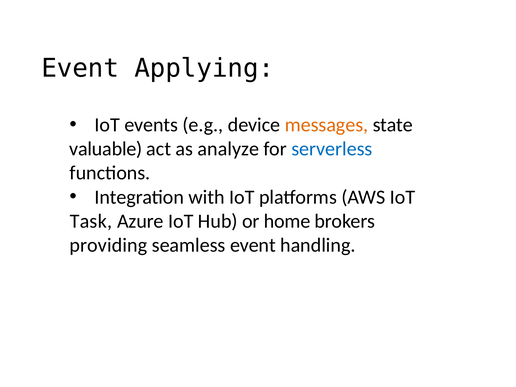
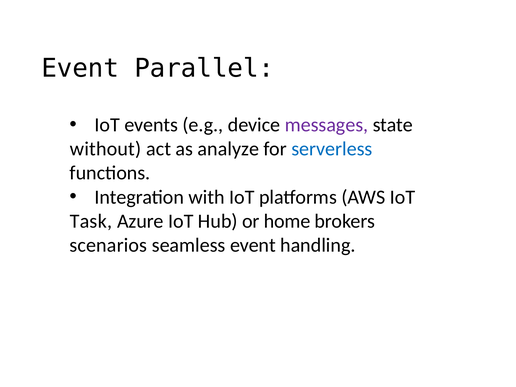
Applying: Applying -> Parallel (204, 68)
messages colour: orange -> purple (326, 125)
valuable: valuable -> without (106, 149)
providing: providing -> scenarios (108, 245)
